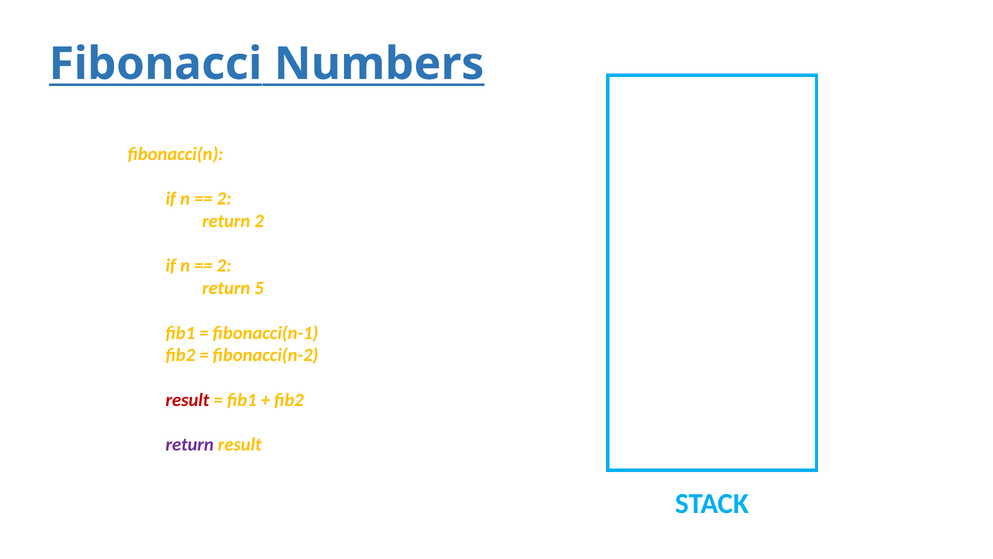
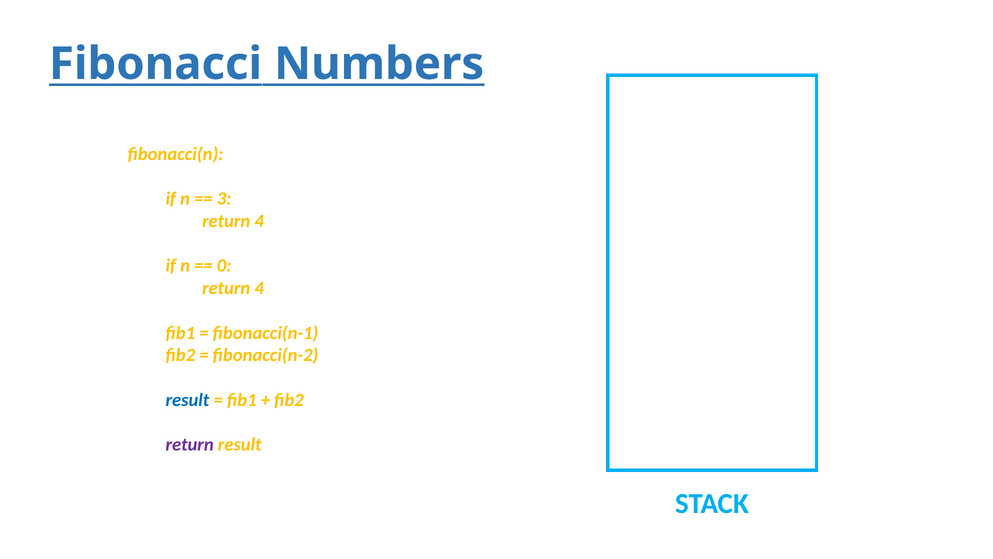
2: 2 -> 3 (224, 199)
2: 2 -> 4 (259, 221)
2: 2 -> 0 (224, 266)
5: 5 -> 4 (259, 288)
result colour: red -> blue (187, 400)
